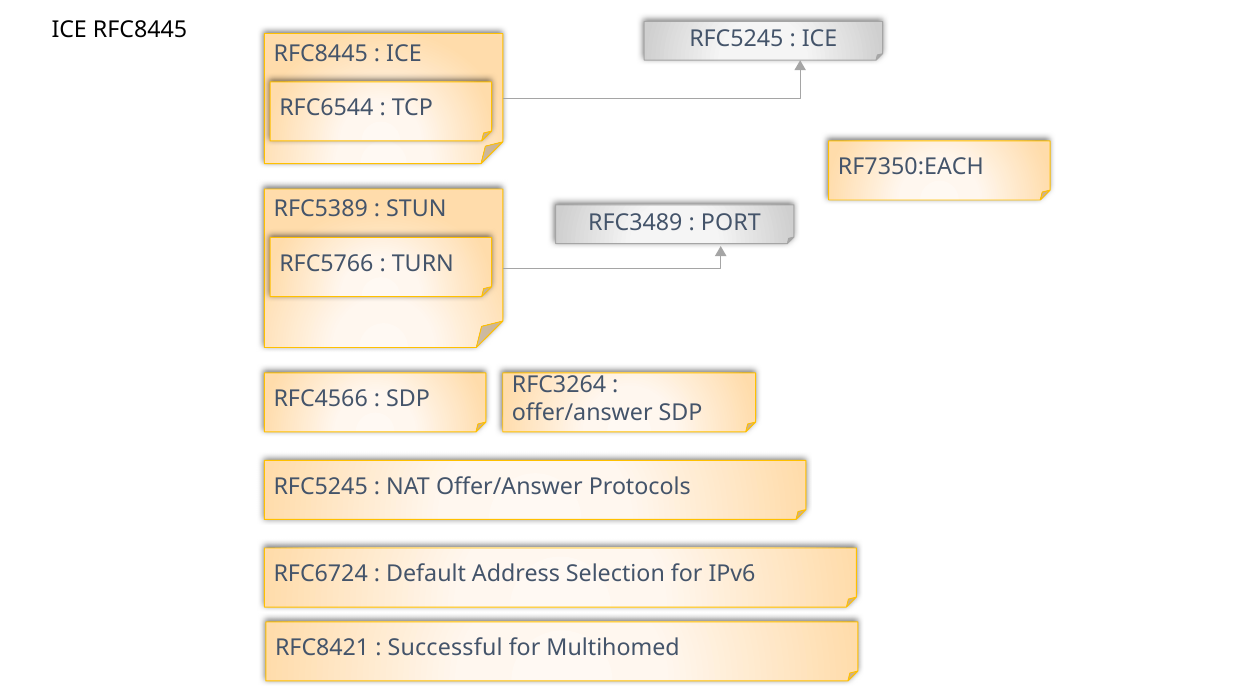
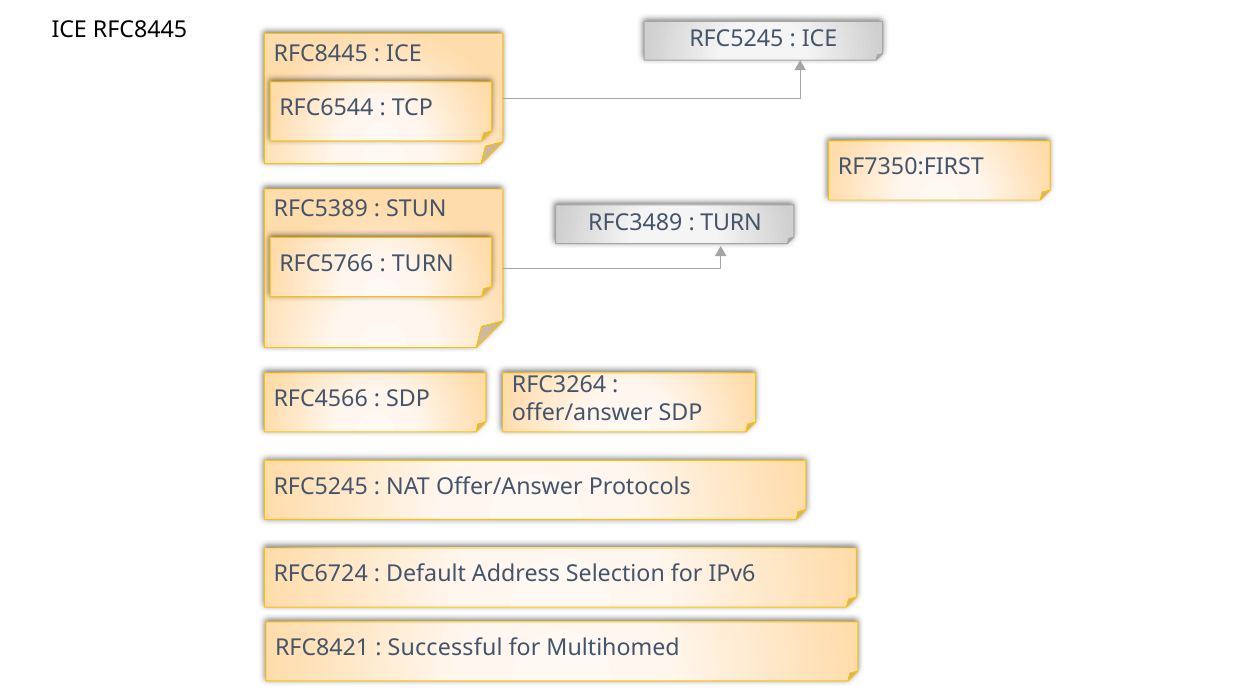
RF7350:EACH: RF7350:EACH -> RF7350:FIRST (911, 167)
PORT: PORT -> TURN (731, 223)
